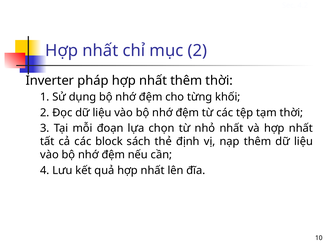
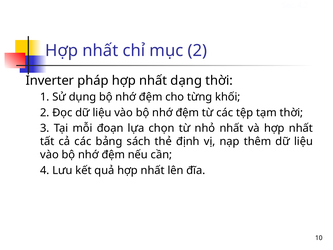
nhất thêm: thêm -> dạng (186, 80)
block: block -> bảng (109, 141)
